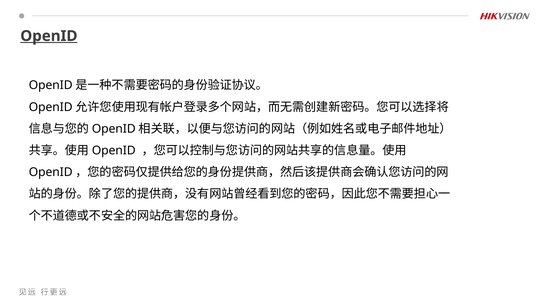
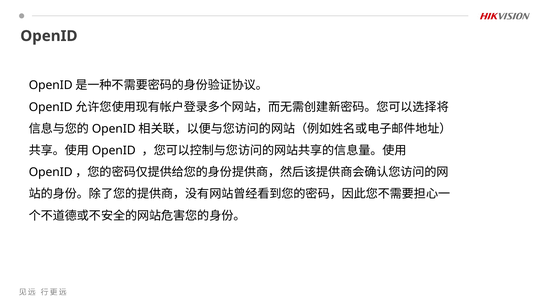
OpenID underline: present -> none (49, 36)
